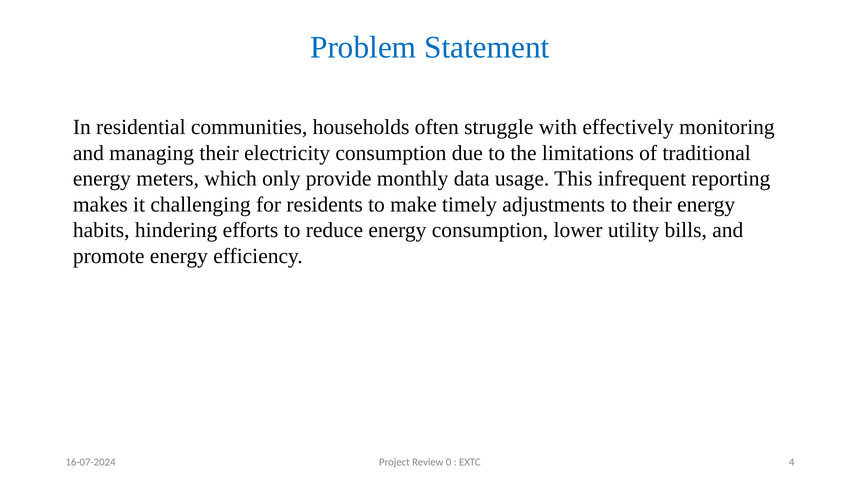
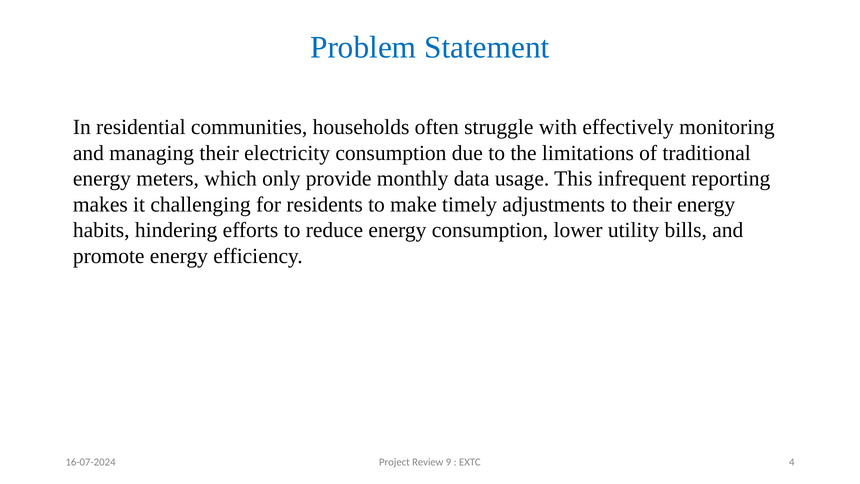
0: 0 -> 9 (449, 462)
